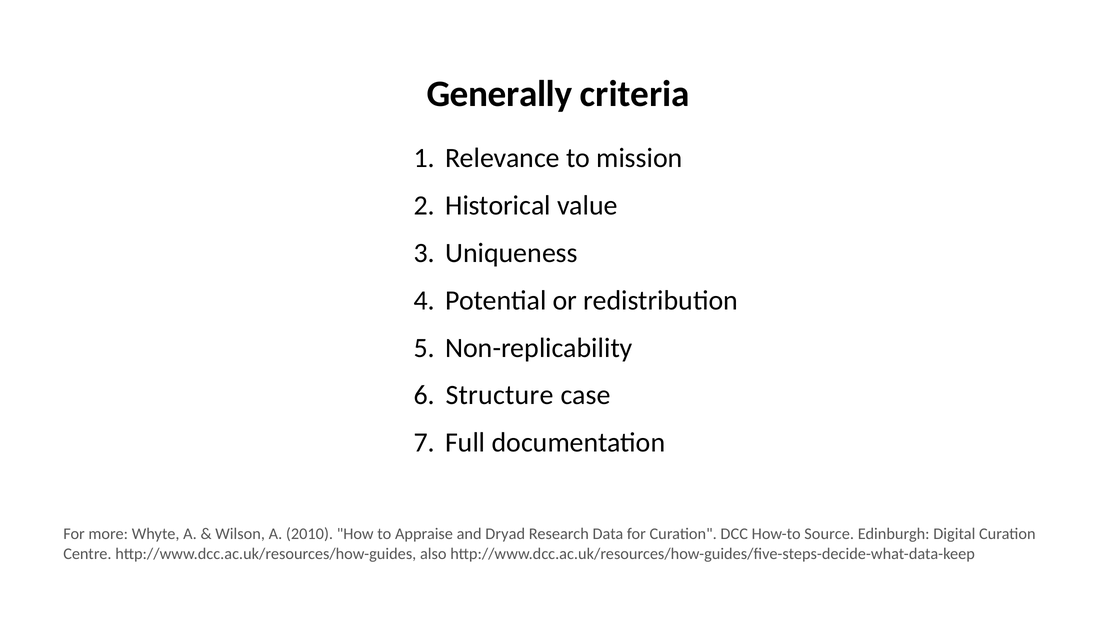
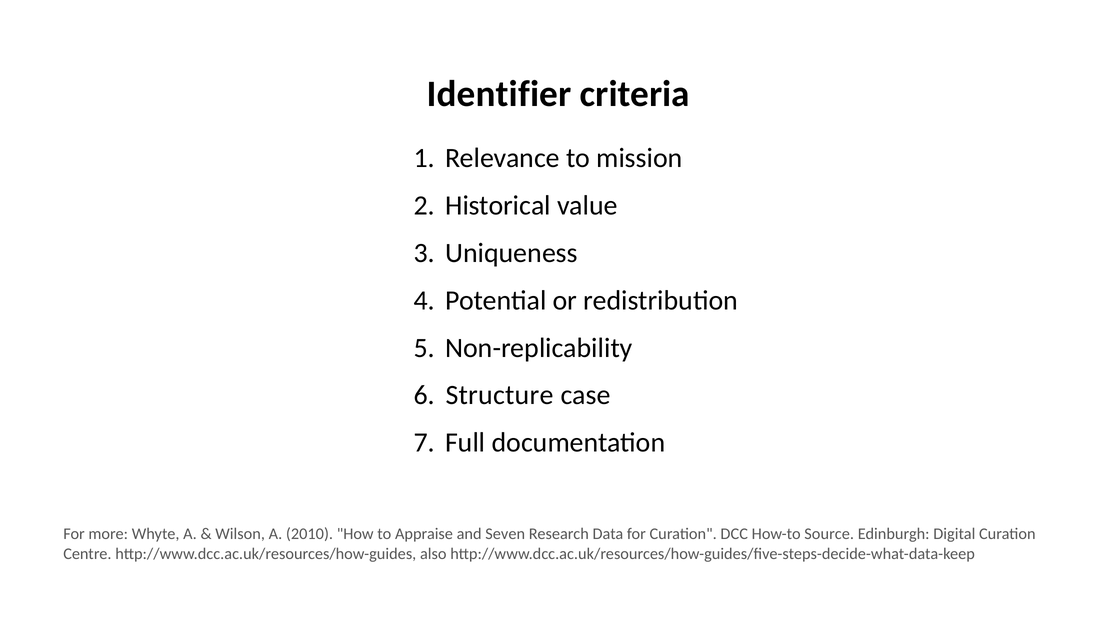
Generally: Generally -> Identifier (499, 94)
Dryad: Dryad -> Seven (505, 534)
